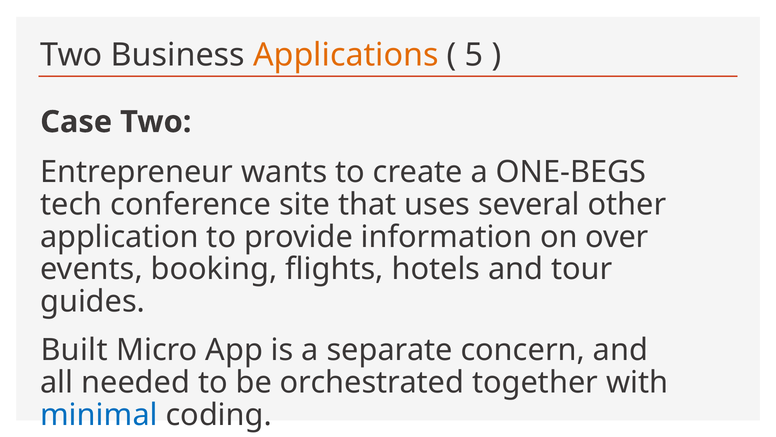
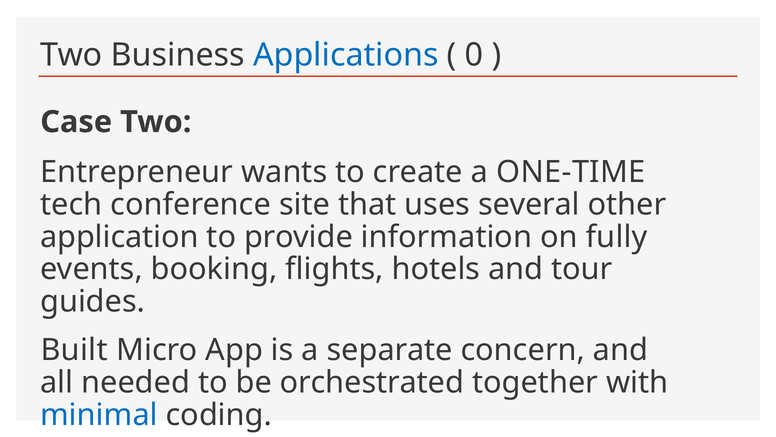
Applications colour: orange -> blue (346, 55)
5: 5 -> 0 (474, 55)
ONE-BEGS: ONE-BEGS -> ONE-TIME (571, 172)
over: over -> fully (617, 237)
